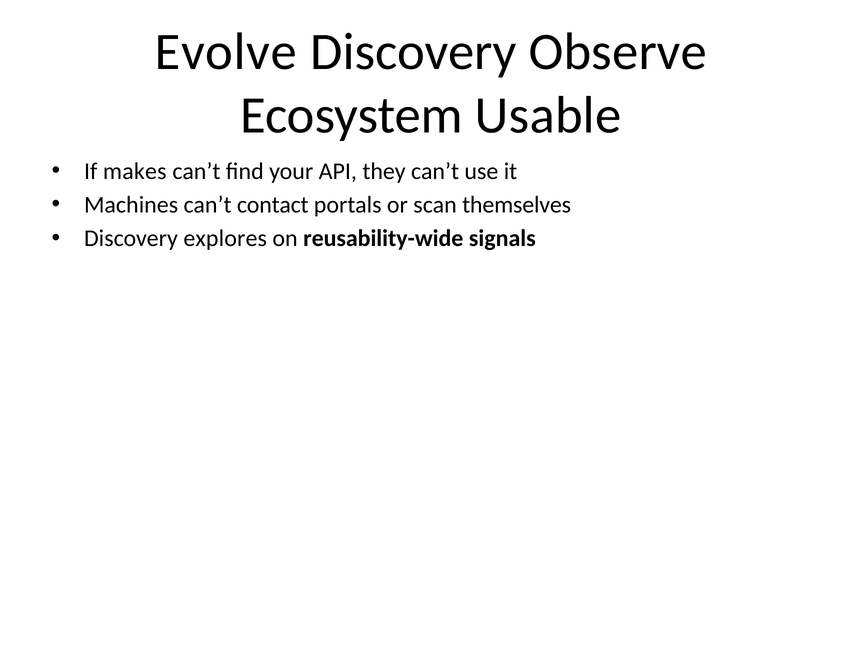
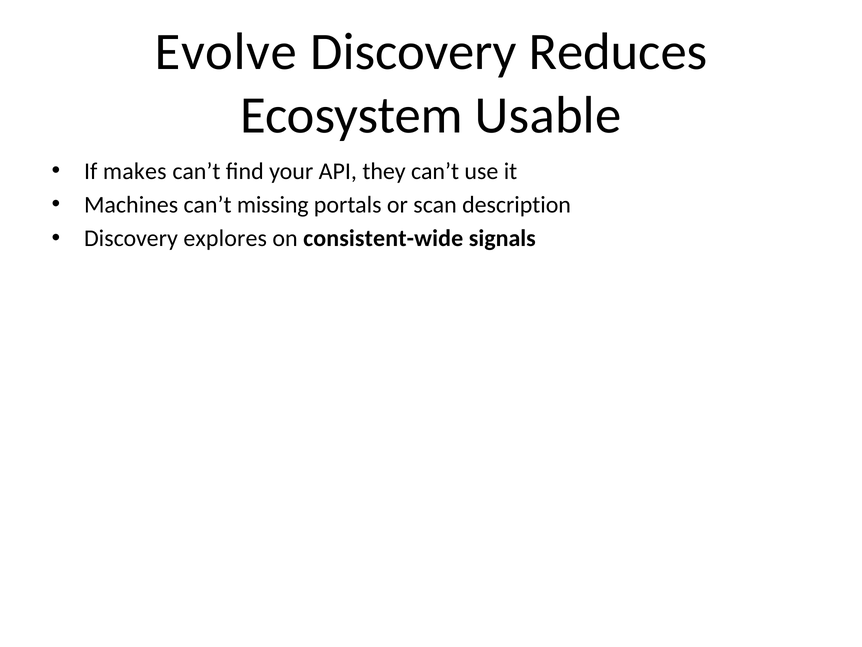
Observe: Observe -> Reduces (618, 52)
contact: contact -> missing (273, 205)
themselves: themselves -> description (517, 205)
reusability-wide: reusability-wide -> consistent-wide (383, 238)
